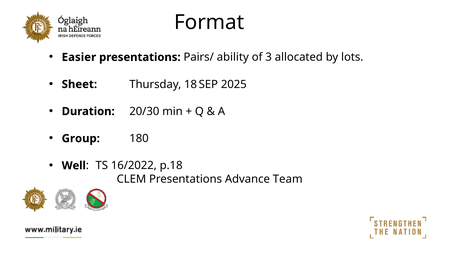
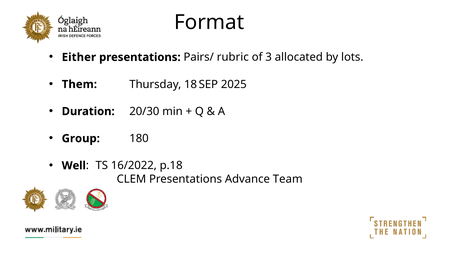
Easier: Easier -> Either (79, 57)
ability: ability -> rubric (233, 57)
Sheet: Sheet -> Them (79, 84)
